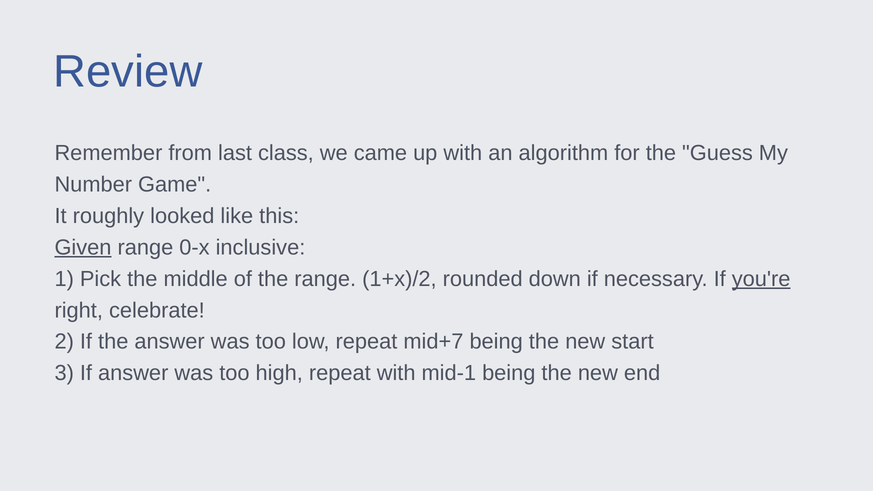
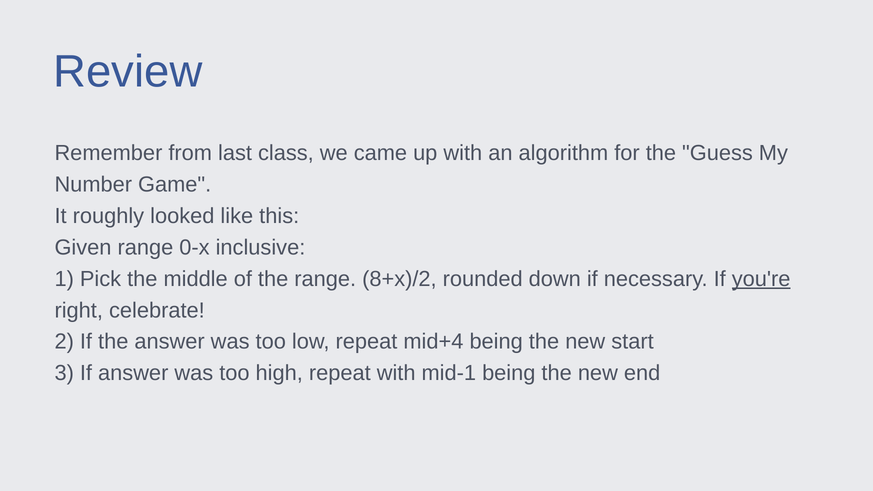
Given underline: present -> none (83, 248)
1+x)/2: 1+x)/2 -> 8+x)/2 (399, 279)
mid+7: mid+7 -> mid+4 (433, 342)
